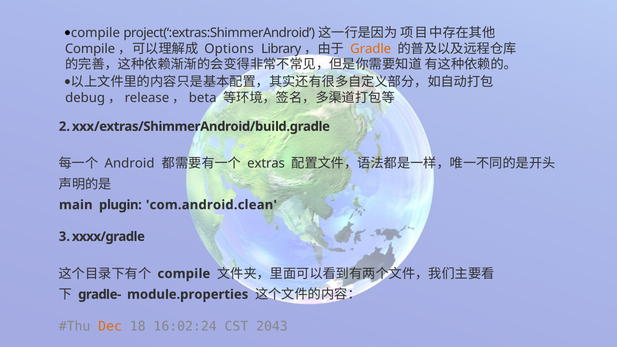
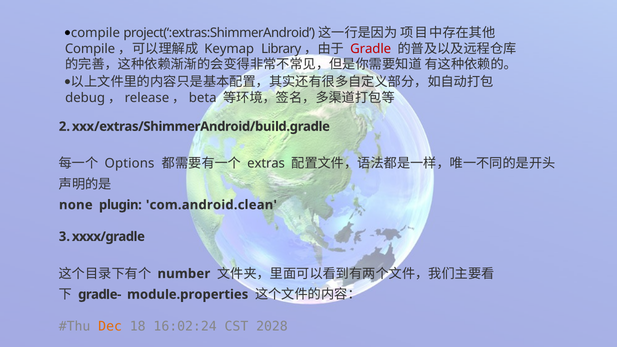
Options: Options -> Keymap (229, 49)
Gradle colour: orange -> red (371, 49)
Android: Android -> Options (130, 163)
main: main -> none (76, 205)
compile: compile -> number (184, 274)
2043: 2043 -> 2028 (272, 327)
